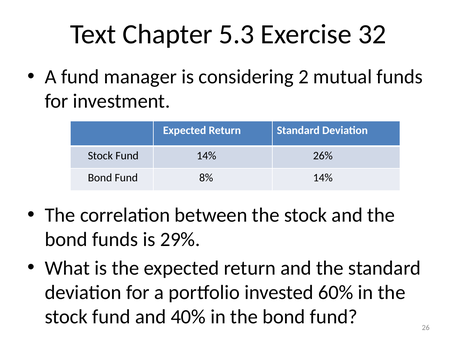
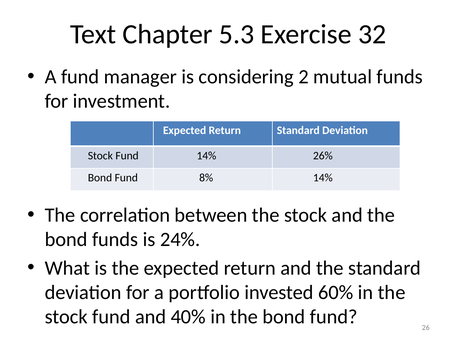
29%: 29% -> 24% (180, 239)
